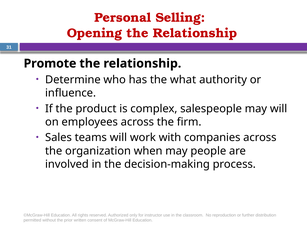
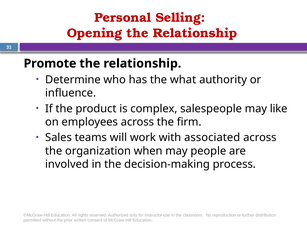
may will: will -> like (279, 109)
companies: companies -> associated (212, 138)
